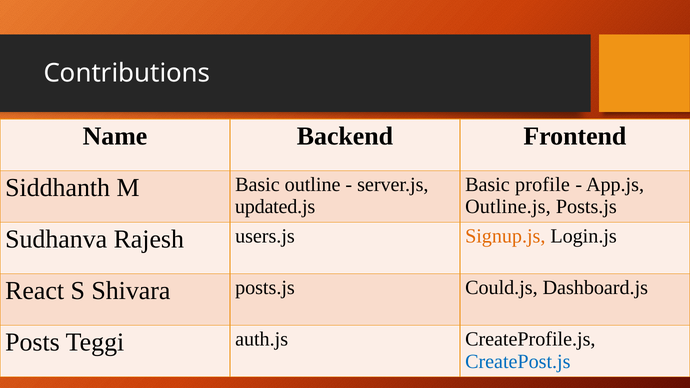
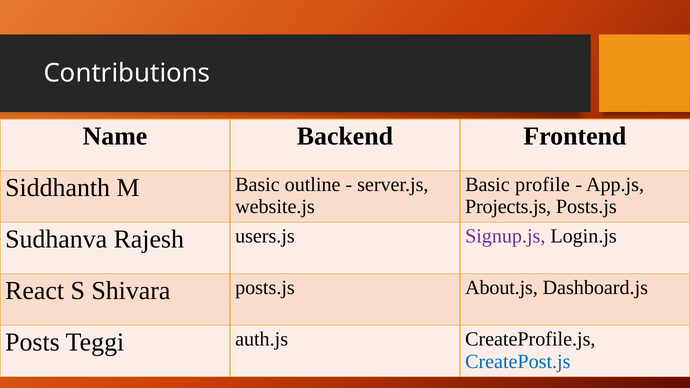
updated.js: updated.js -> website.js (275, 207)
Outline.js: Outline.js -> Projects.js (508, 207)
Signup.js colour: orange -> purple (505, 236)
Could.js: Could.js -> About.js (501, 288)
